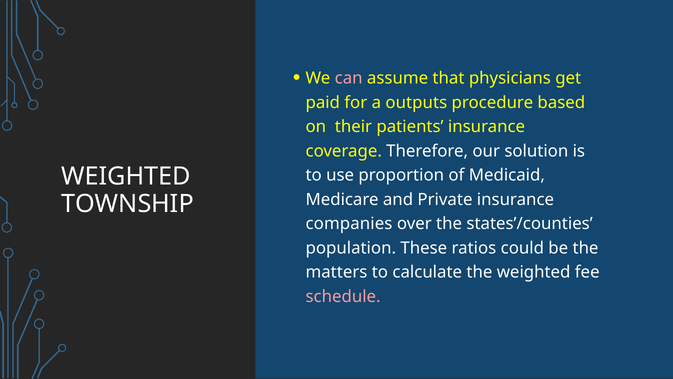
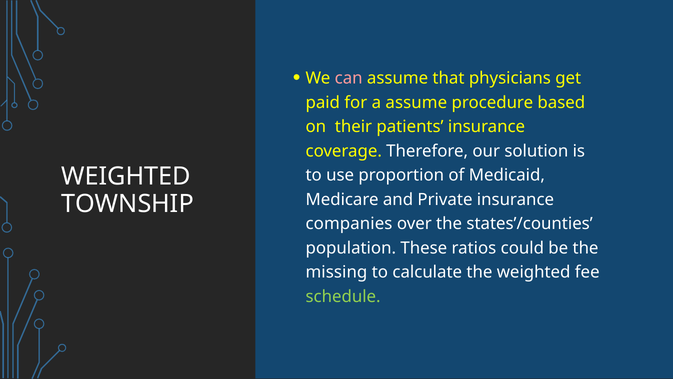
a outputs: outputs -> assume (416, 102)
matters: matters -> missing (336, 272)
schedule colour: pink -> light green (343, 296)
